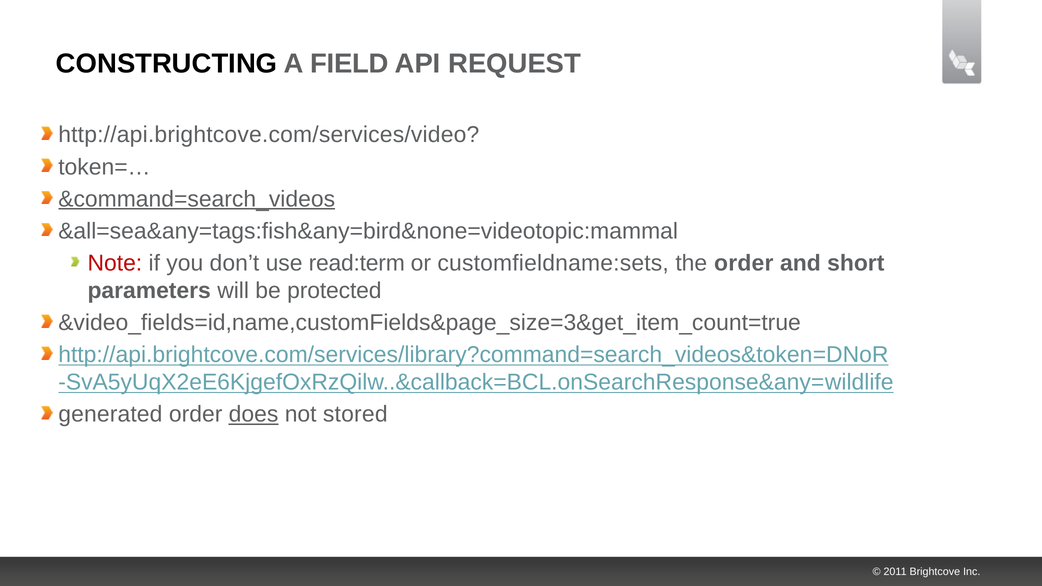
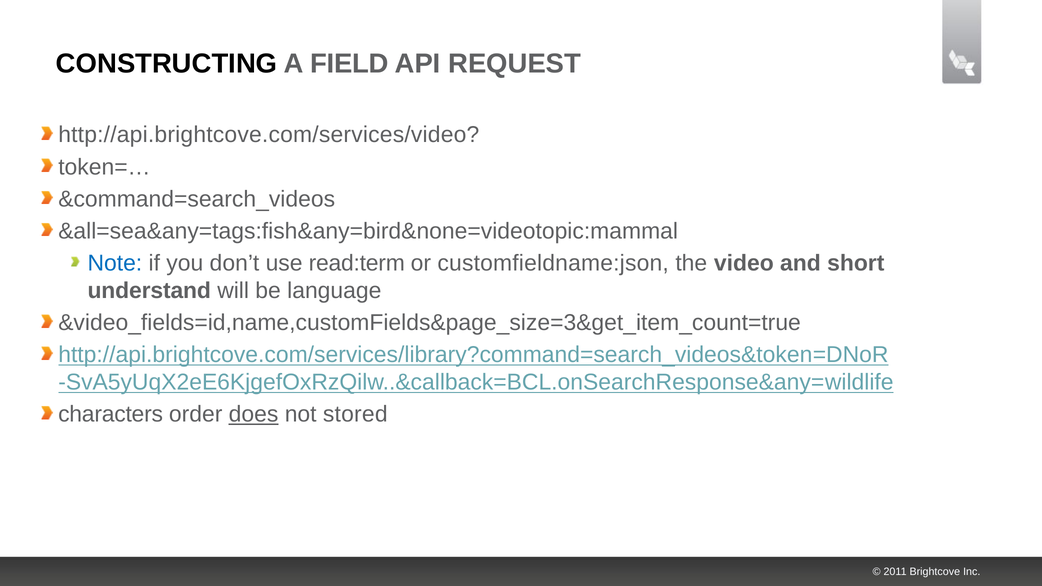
&command=search_videos underline: present -> none (197, 199)
Note colour: red -> blue (115, 263)
customfieldname:sets: customfieldname:sets -> customfieldname:json (553, 263)
the order: order -> video (744, 263)
parameters: parameters -> understand (149, 291)
protected: protected -> language (334, 291)
generated: generated -> characters (111, 415)
